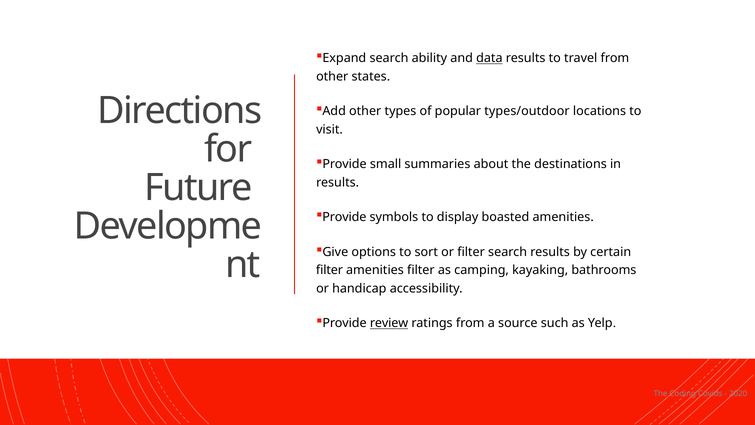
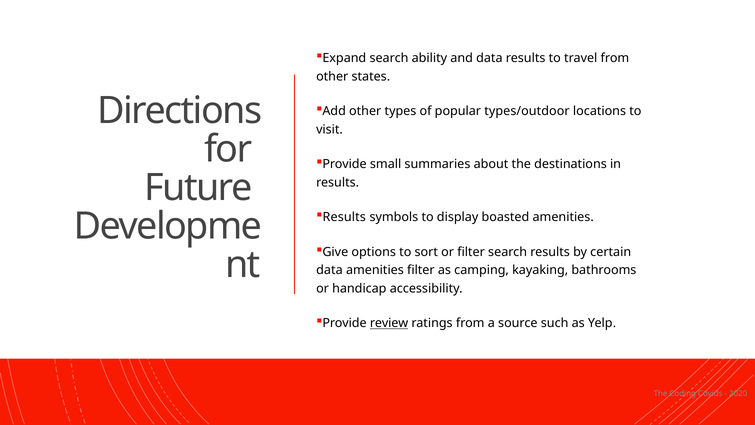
data underline: present -> none (489, 58)
Provide: Provide -> Results (344, 217)
filter: filter -> data (329, 270)
